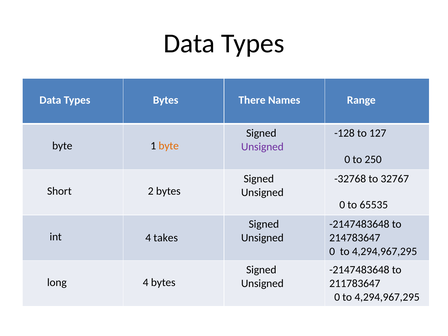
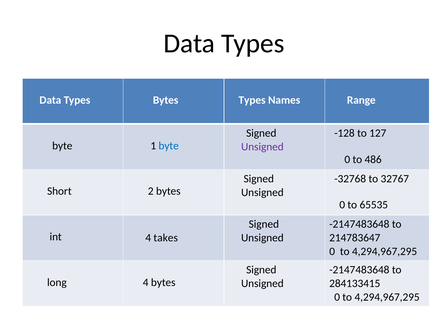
Bytes There: There -> Types (252, 100)
byte colour: orange -> blue (169, 146)
250: 250 -> 486 (373, 159)
211783647: 211783647 -> 284133415 (355, 283)
